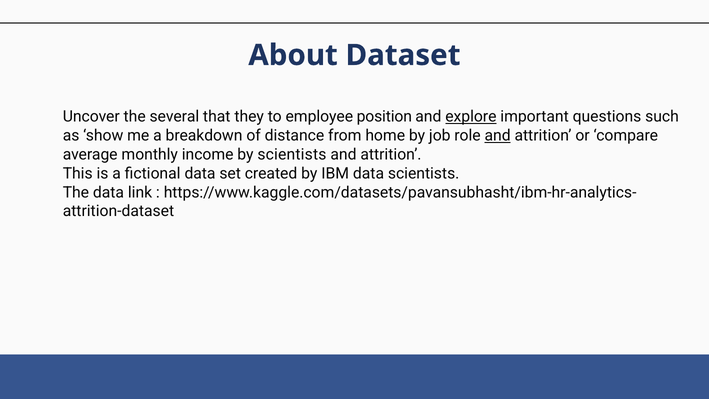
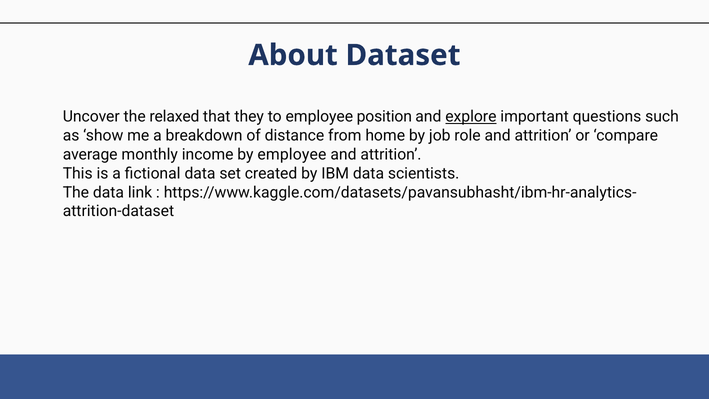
several: several -> relaxed (174, 117)
and underline: present -> none (498, 136)
by scientists: scientists -> employee (292, 154)
